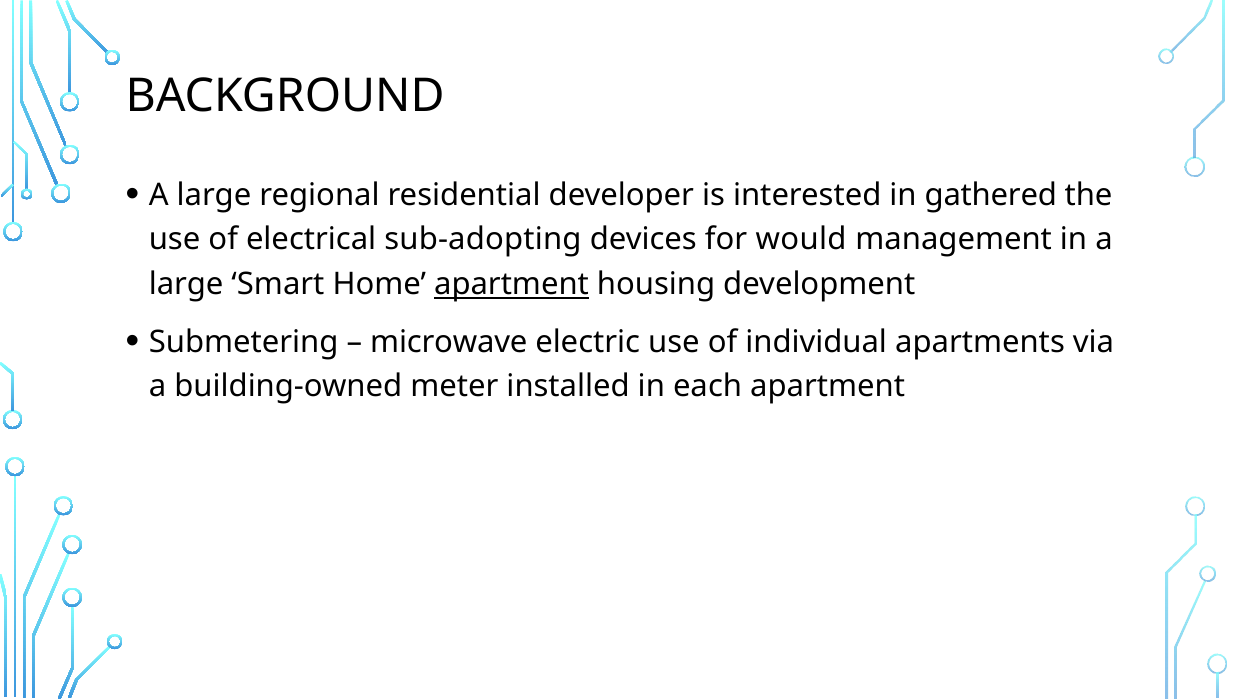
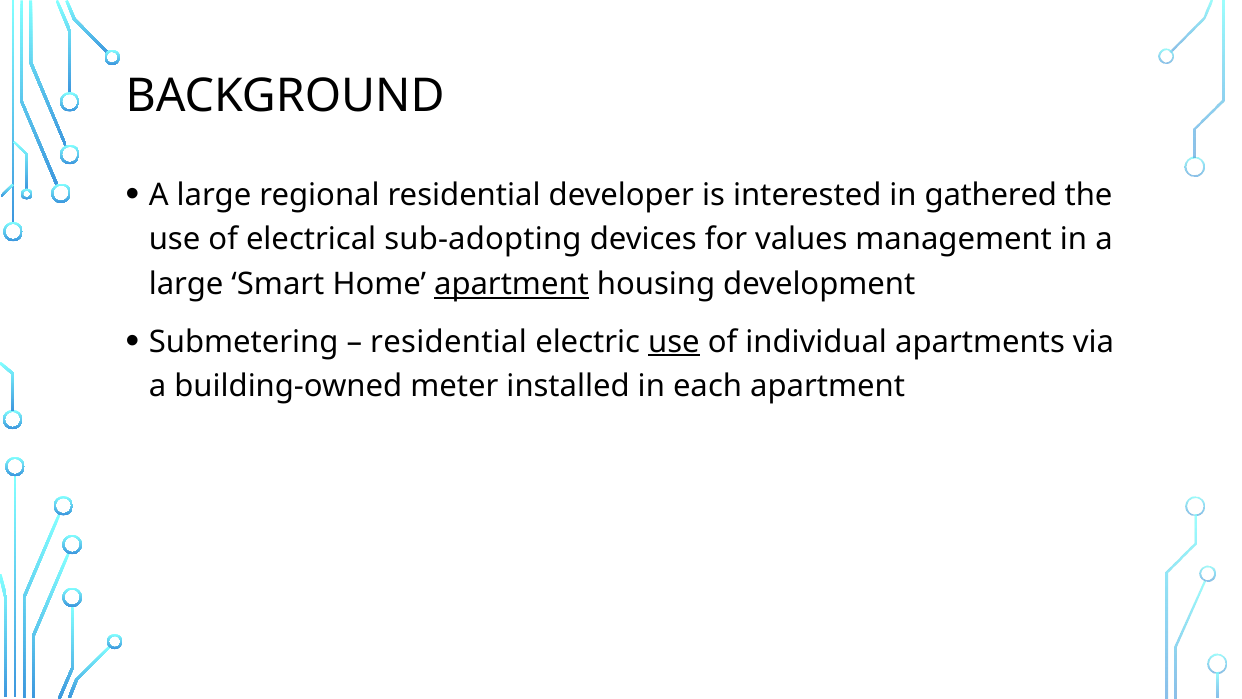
would: would -> values (801, 239)
microwave: microwave -> residential (449, 342)
use underline: none -> present (674, 342)
